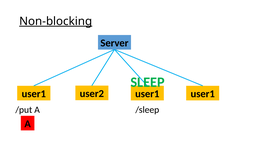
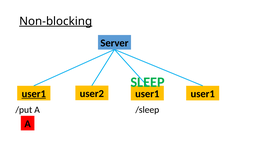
user1 underline: none -> present (34, 94)
